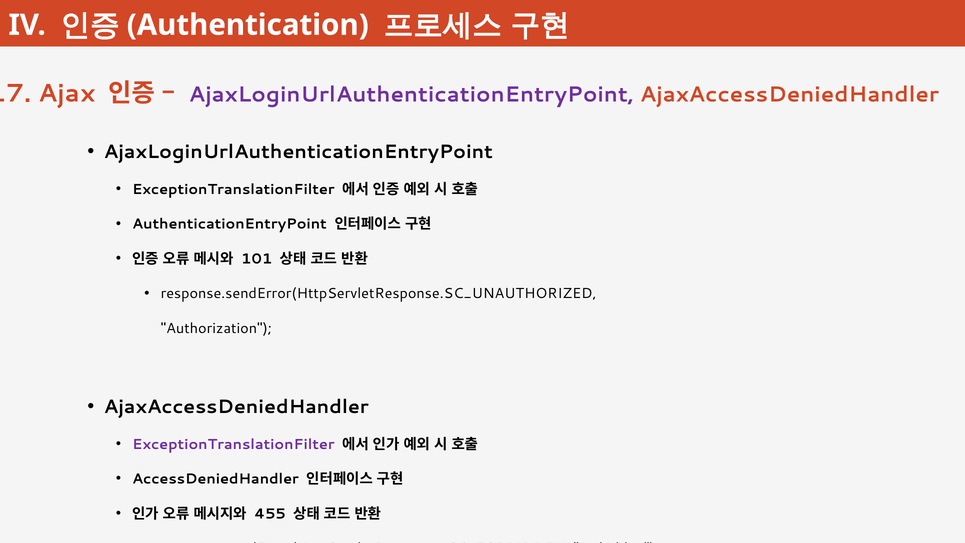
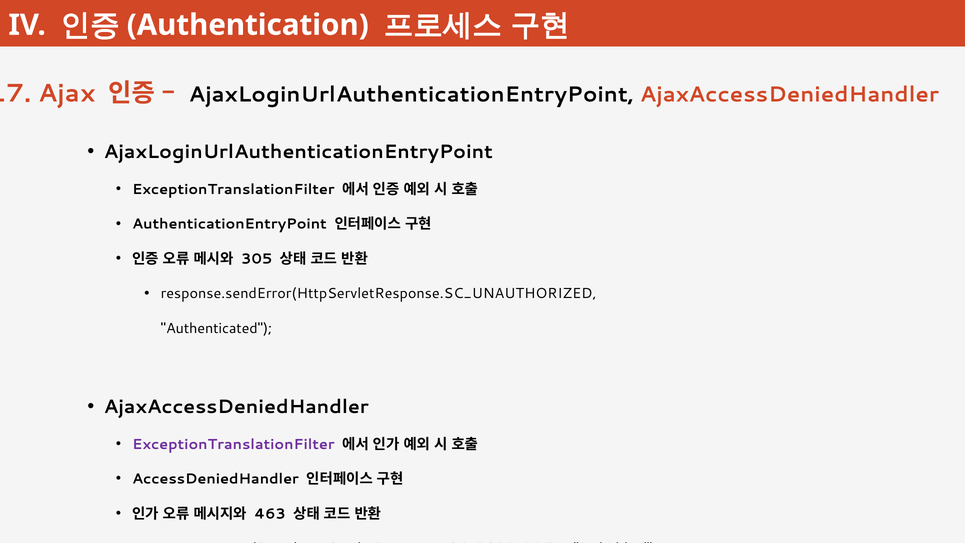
AjaxLoginUrlAuthenticationEntryPoint colour: purple -> black (411, 95)
101: 101 -> 305 (257, 259)
Authorization: Authorization -> Authenticated (216, 328)
455: 455 -> 463 (270, 514)
